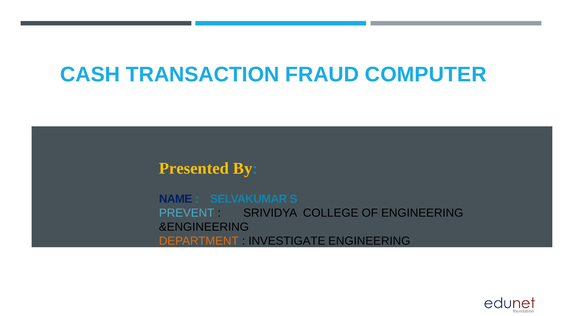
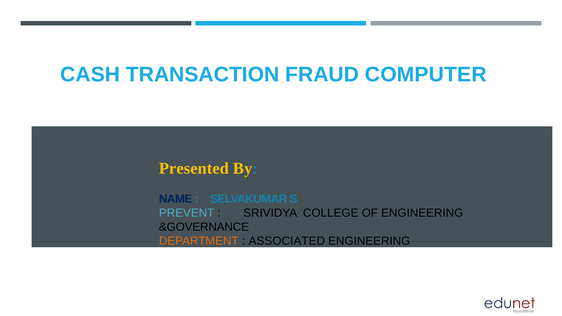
&ENGINEERING: &ENGINEERING -> &GOVERNANCE (204, 227)
INVESTIGATE: INVESTIGATE -> ASSOCIATED (287, 241)
